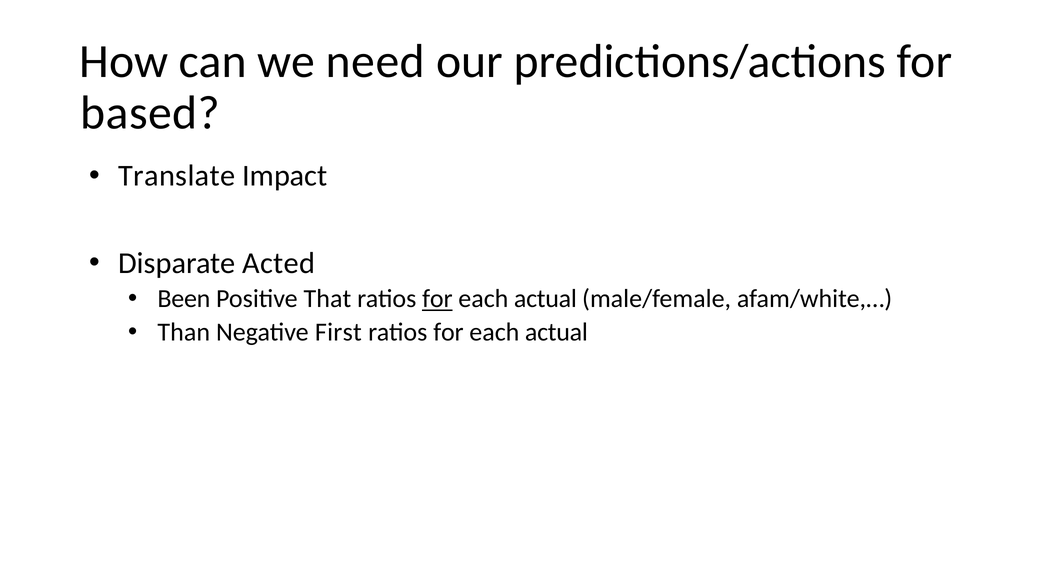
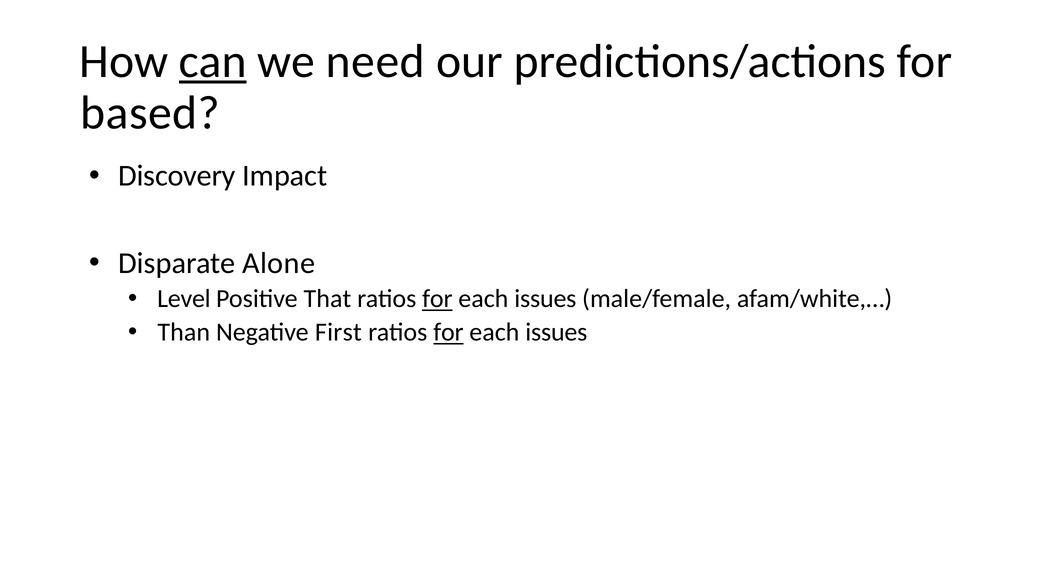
can underline: none -> present (213, 62)
Translate: Translate -> Discovery (177, 176)
Acted: Acted -> Alone (279, 263)
Been: Been -> Level (184, 299)
actual: actual -> issues (545, 299)
for underline: none -> present (448, 333)
actual: actual -> issues (556, 333)
